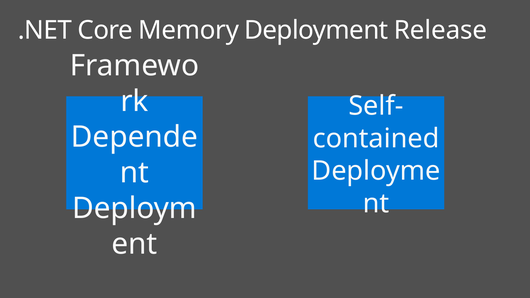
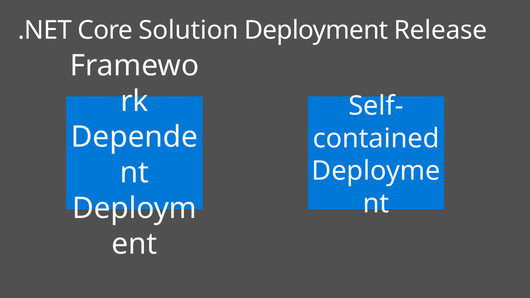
Memory: Memory -> Solution (188, 30)
